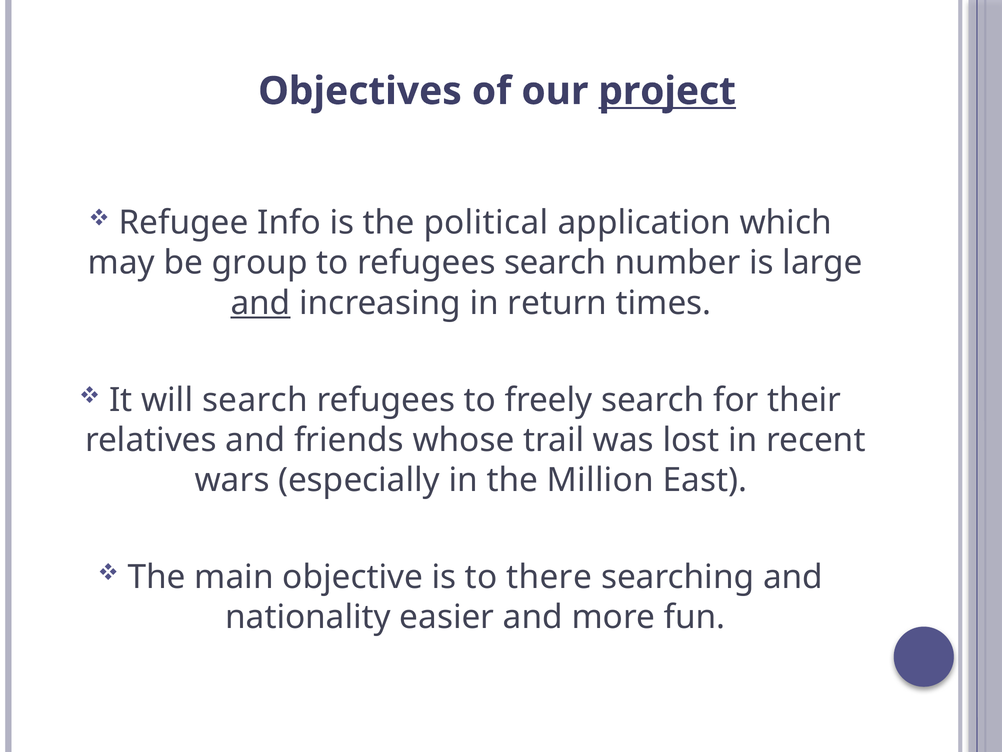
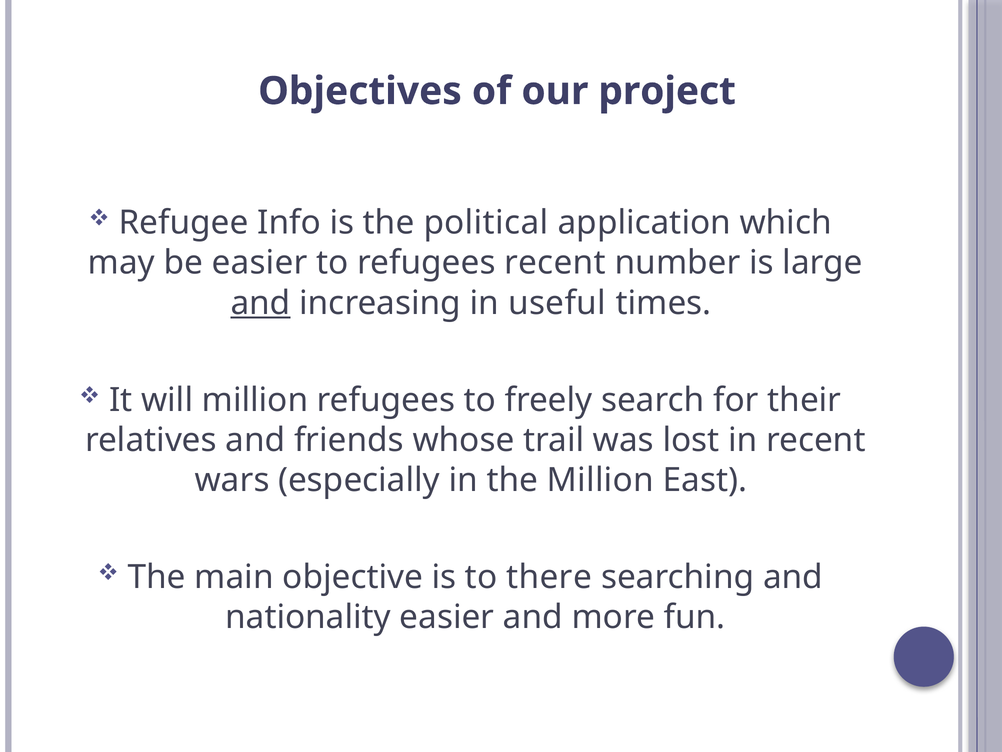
project underline: present -> none (667, 91)
be group: group -> easier (260, 263)
refugees search: search -> recent (555, 263)
return: return -> useful (557, 303)
will search: search -> million (255, 400)
